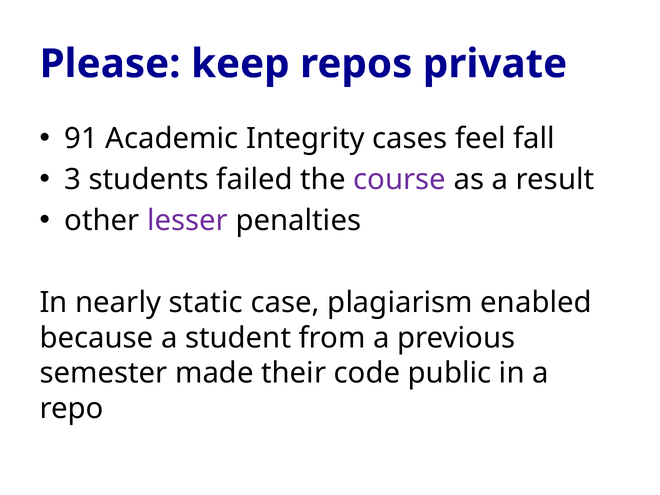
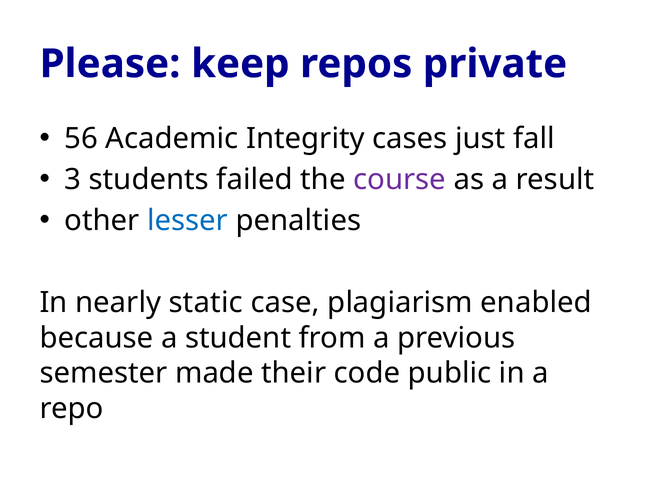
91: 91 -> 56 (81, 138)
feel: feel -> just (480, 138)
lesser colour: purple -> blue (188, 221)
